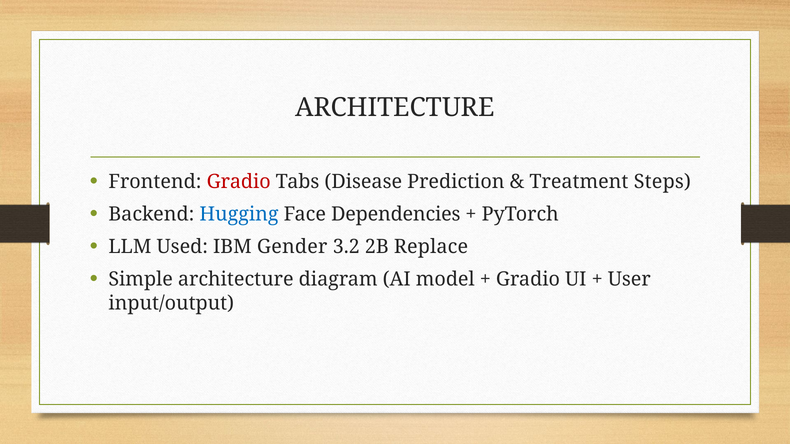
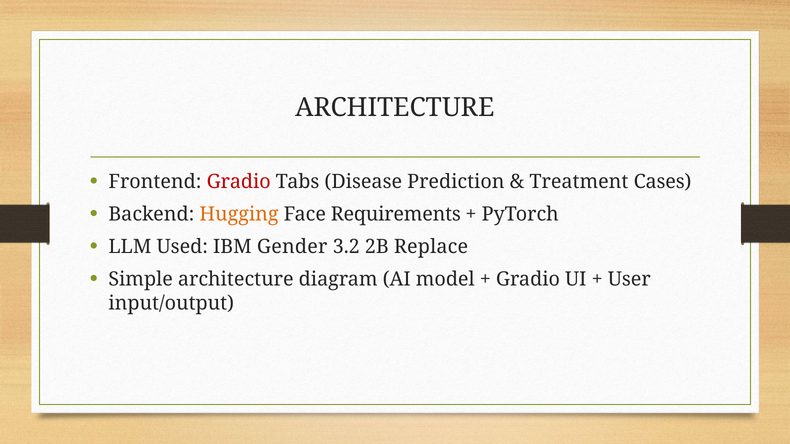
Steps: Steps -> Cases (663, 182)
Hugging colour: blue -> orange (239, 214)
Dependencies: Dependencies -> Requirements (396, 214)
